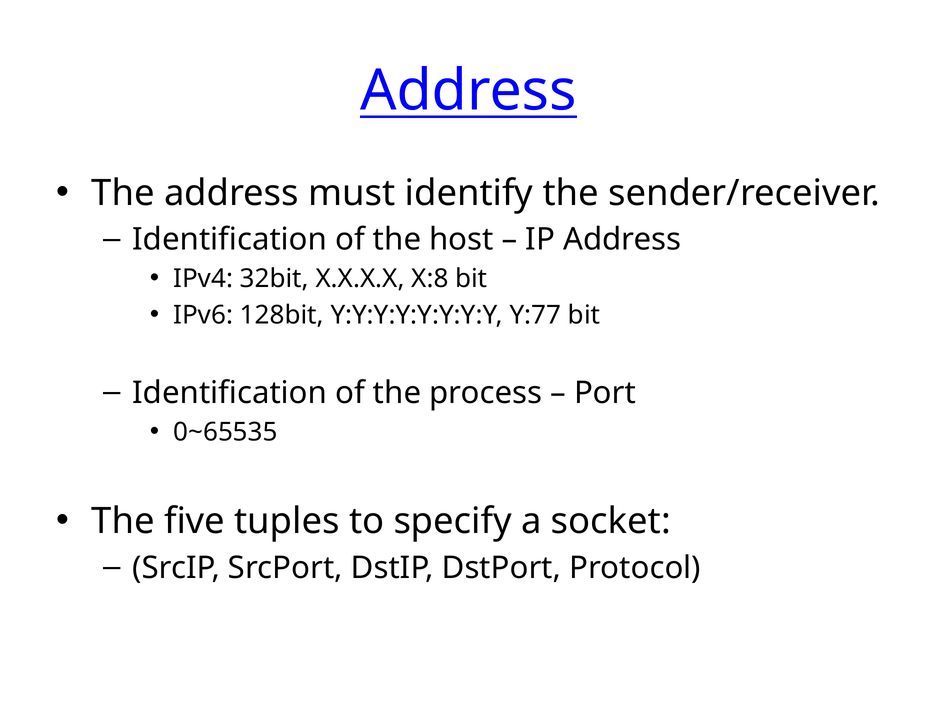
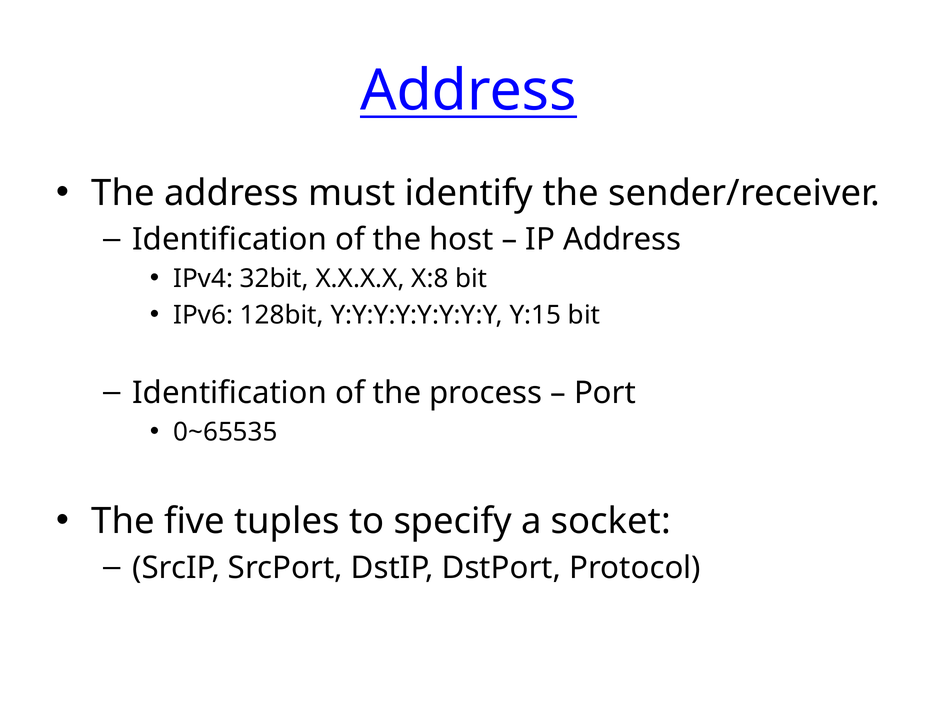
Y:77: Y:77 -> Y:15 (535, 315)
